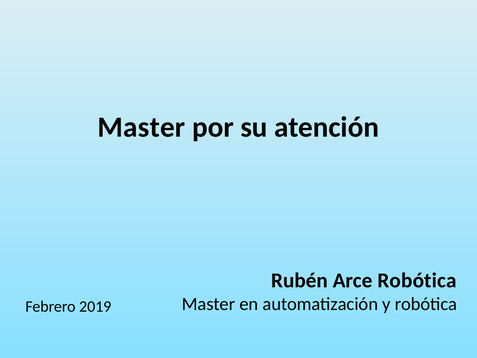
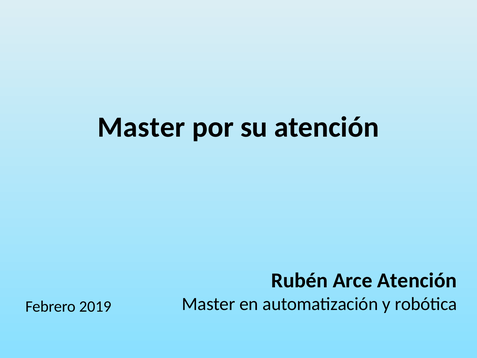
Arce Robótica: Robótica -> Atención (417, 280)
